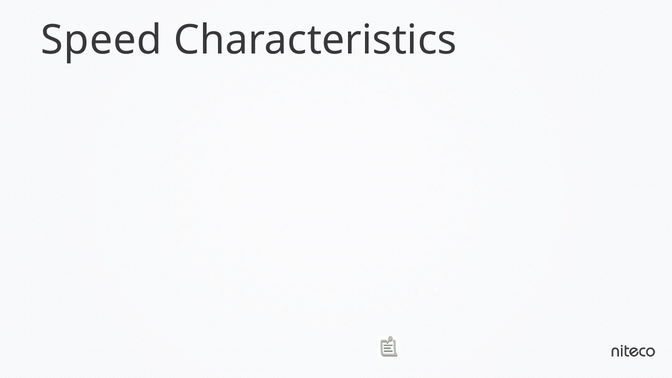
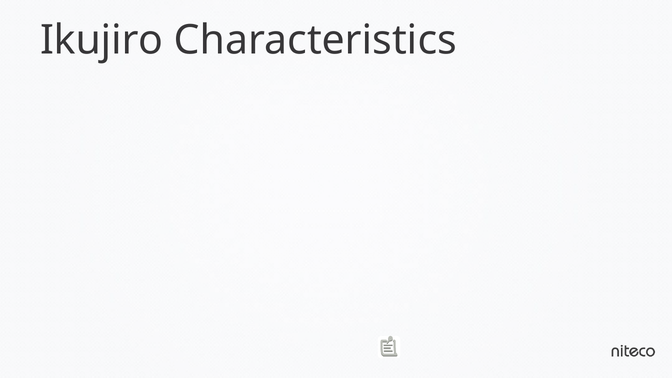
Speed: Speed -> Ikujiro (102, 40)
